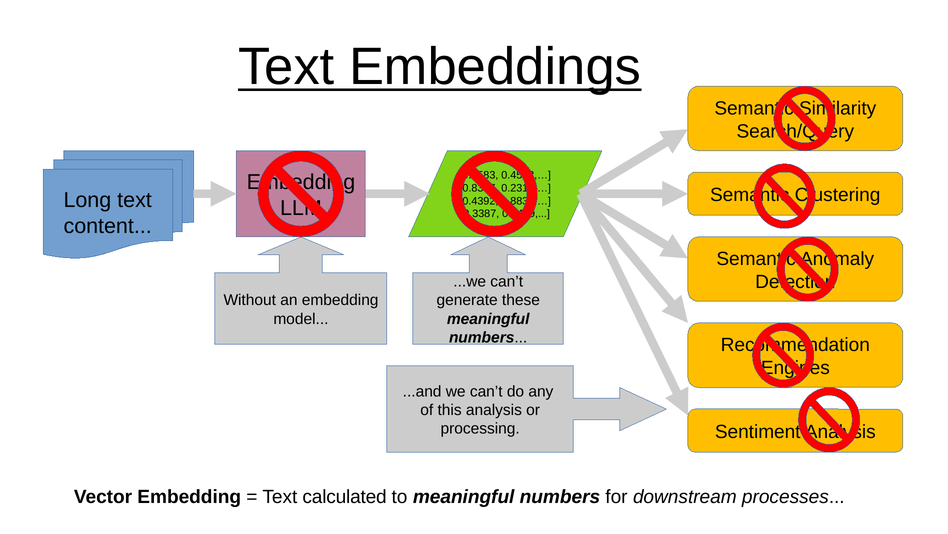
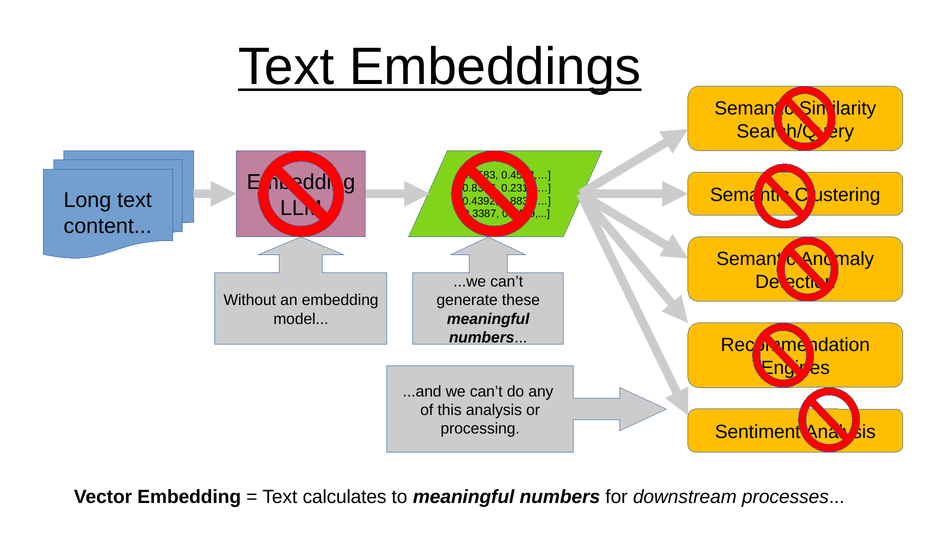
calculated: calculated -> calculates (345, 496)
